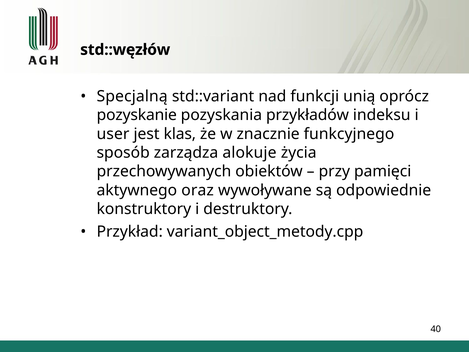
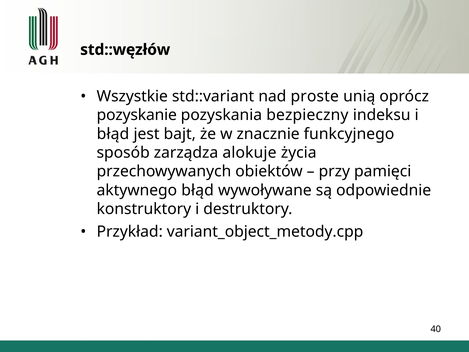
Specjalną: Specjalną -> Wszystkie (132, 96)
funkcji: funkcji -> proste (315, 96)
przykładów: przykładów -> bezpieczny (307, 115)
user: user -> błąd (113, 134)
klas: klas -> bajt (180, 134)
aktywnego oraz: oraz -> błąd (198, 190)
